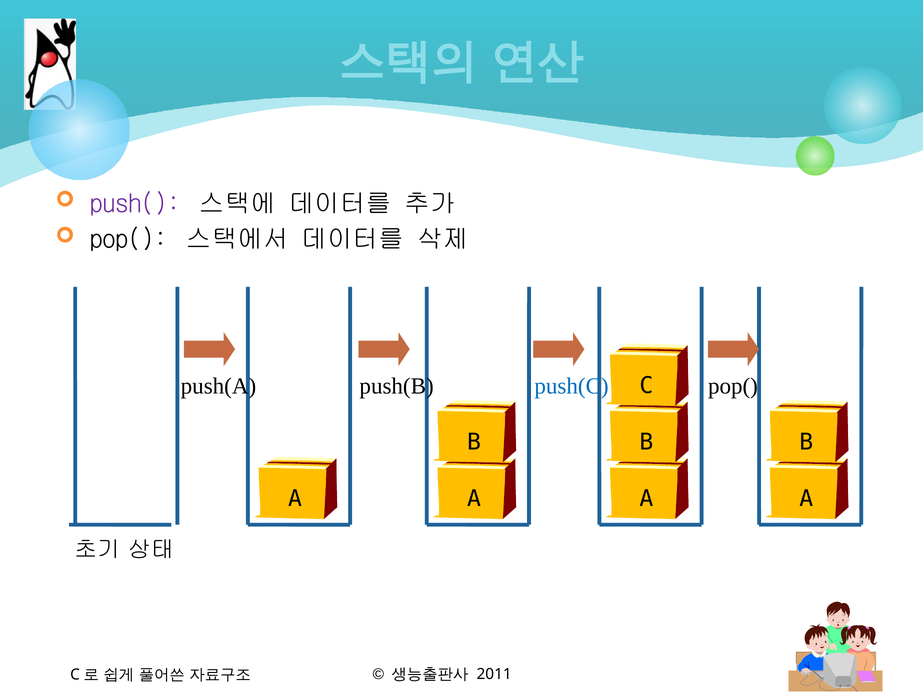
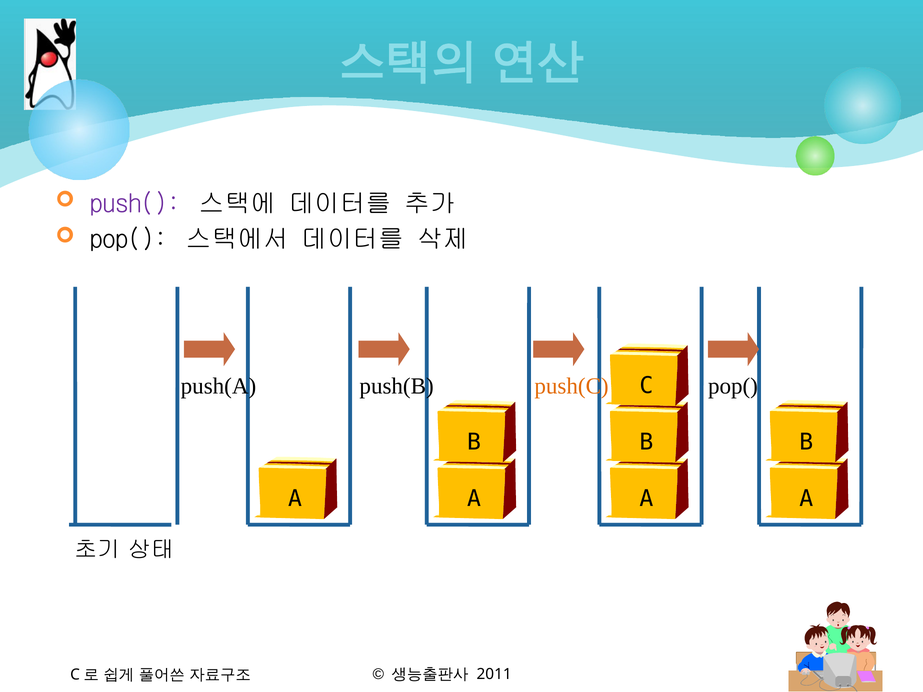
push(C colour: blue -> orange (572, 386)
